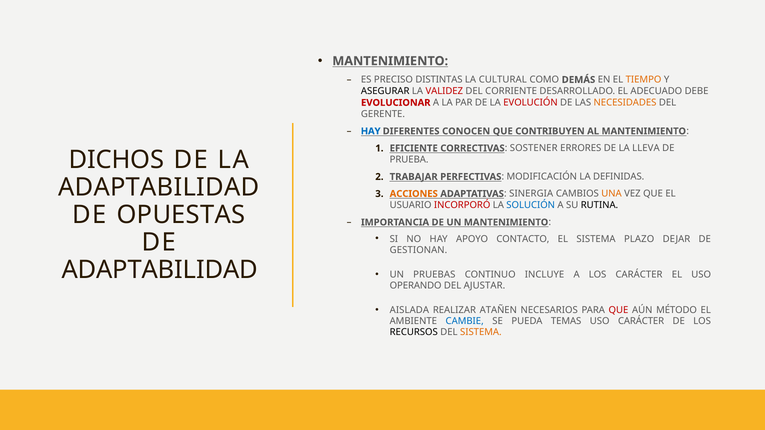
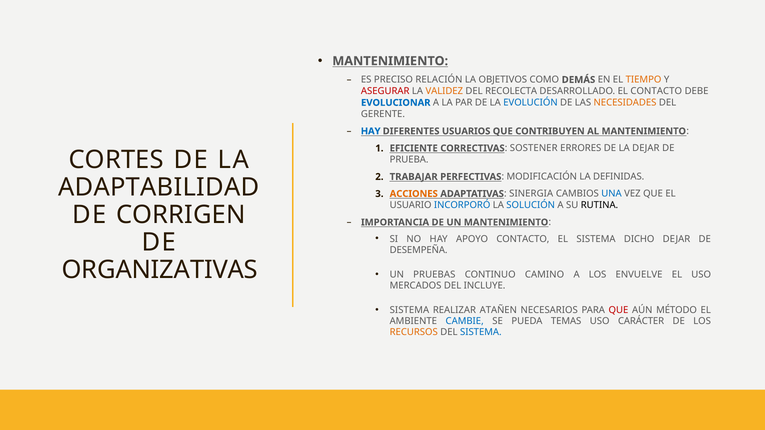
DISTINTAS: DISTINTAS -> RELACIÓN (439, 80)
CULTURAL: CULTURAL -> OBJETIVOS (503, 80)
ASEGURAR colour: black -> red (385, 91)
VALIDEZ colour: red -> orange (444, 91)
CORRIENTE: CORRIENTE -> RECOLECTA (511, 91)
EL ADECUADO: ADECUADO -> CONTACTO (656, 91)
EVOLUCIONAR colour: red -> blue (396, 103)
EVOLUCIÓN colour: red -> blue (530, 103)
CONOCEN: CONOCEN -> USUARIOS (466, 131)
LA LLEVA: LLEVA -> DEJAR (646, 148)
DICHOS: DICHOS -> CORTES (116, 160)
UNA colour: orange -> blue (612, 194)
INCORPORÓ colour: red -> blue (462, 205)
OPUESTAS: OPUESTAS -> CORRIGEN (181, 215)
PLAZO: PLAZO -> DICHO (639, 239)
GESTIONAN: GESTIONAN -> DESEMPEÑA (419, 250)
ADAPTABILIDAD: ADAPTABILIDAD -> ORGANIZATIVAS (160, 270)
INCLUYE: INCLUYE -> CAMINO (545, 275)
LOS CARÁCTER: CARÁCTER -> ENVUELVE (639, 275)
OPERANDO: OPERANDO -> MERCADOS (416, 286)
AJUSTAR: AJUSTAR -> INCLUYE (485, 286)
AISLADA: AISLADA -> SISTEMA (409, 310)
RECURSOS colour: black -> orange (414, 332)
SISTEMA colour: orange -> blue (481, 332)
